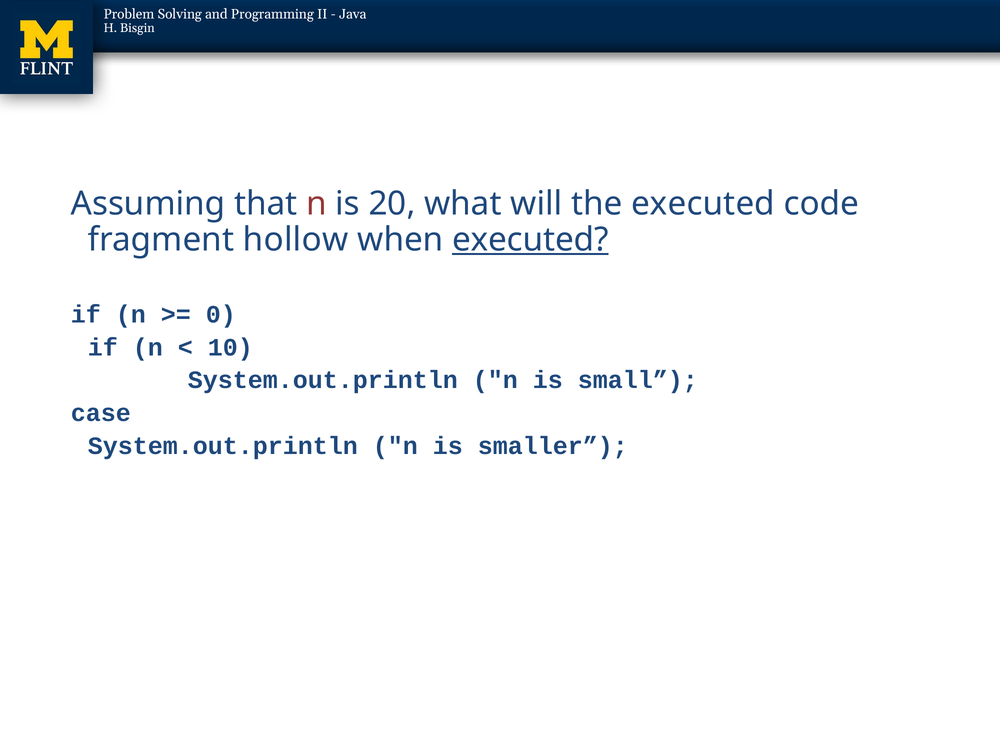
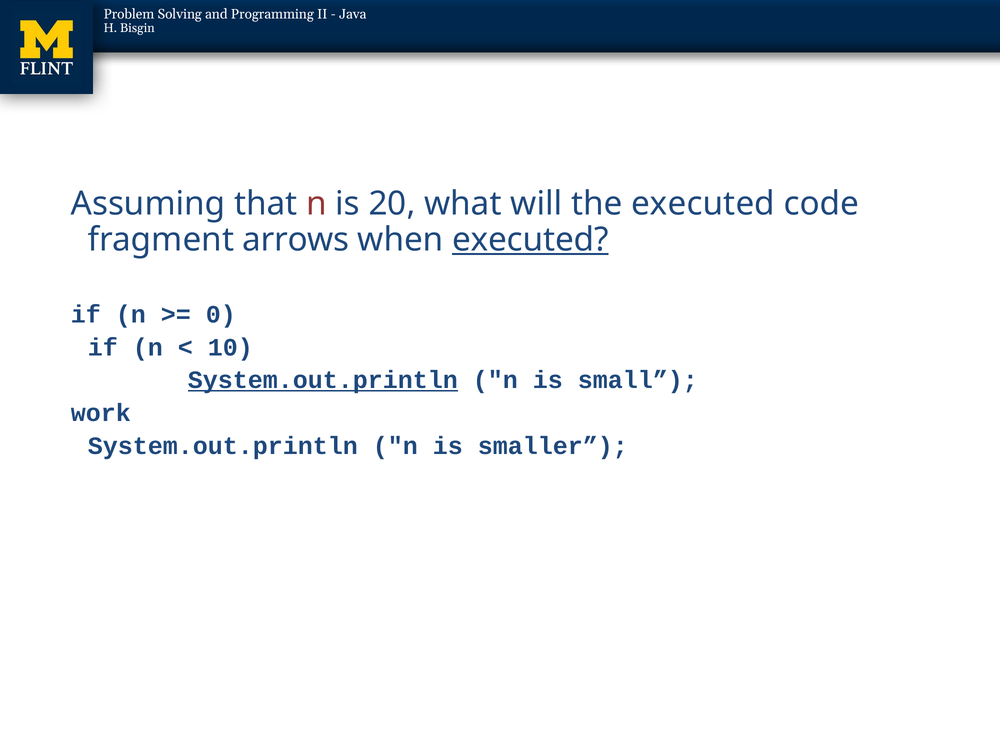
hollow: hollow -> arrows (296, 240)
System.out.println underline: none -> present (323, 380)
case: case -> work (101, 413)
